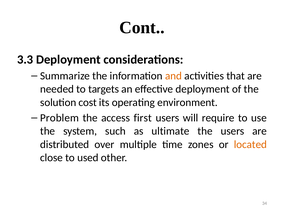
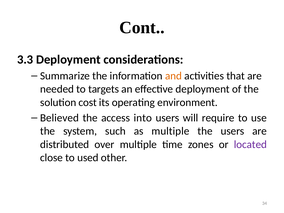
Problem: Problem -> Believed (60, 118)
first: first -> into (143, 118)
as ultimate: ultimate -> multiple (170, 131)
located colour: orange -> purple (250, 144)
